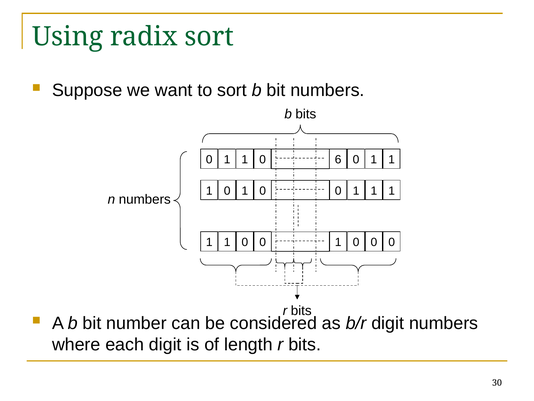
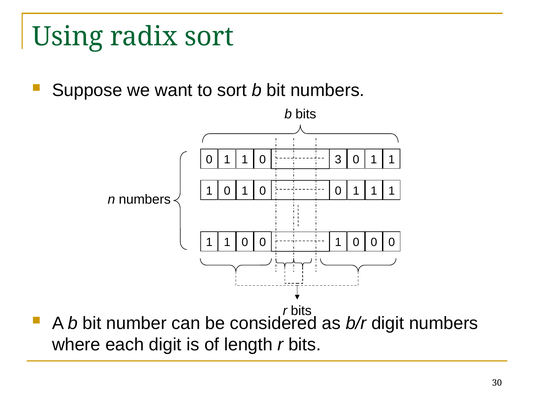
6: 6 -> 3 (338, 159)
